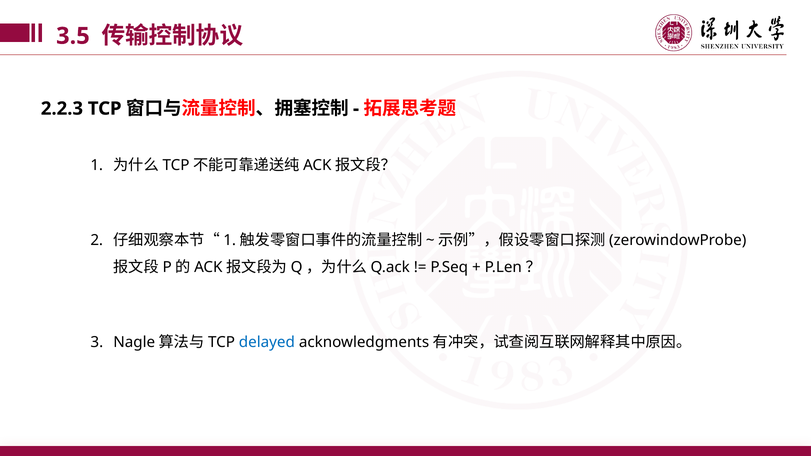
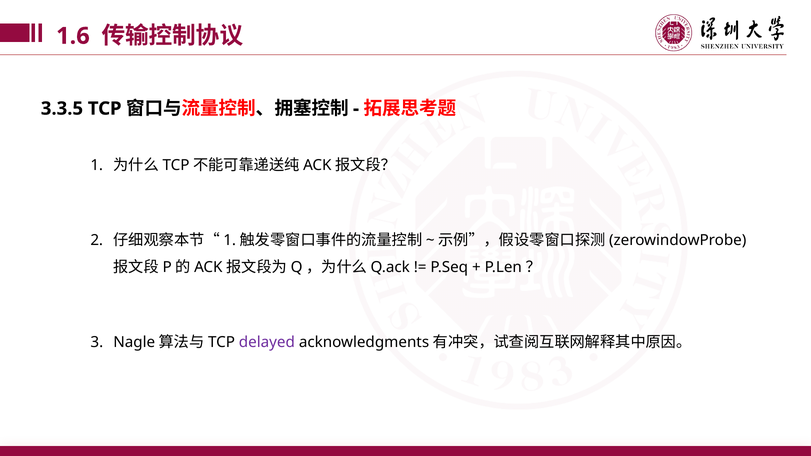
3.5: 3.5 -> 1.6 (73, 36)
2.2.3: 2.2.3 -> 3.3.5 (62, 109)
delayed colour: blue -> purple (267, 343)
